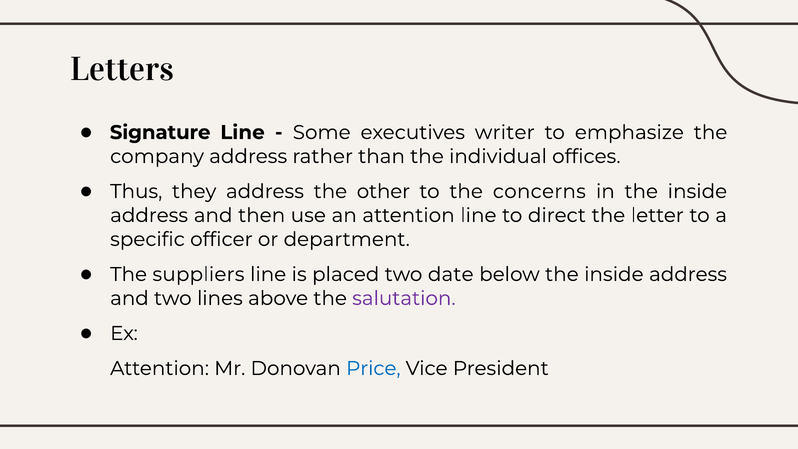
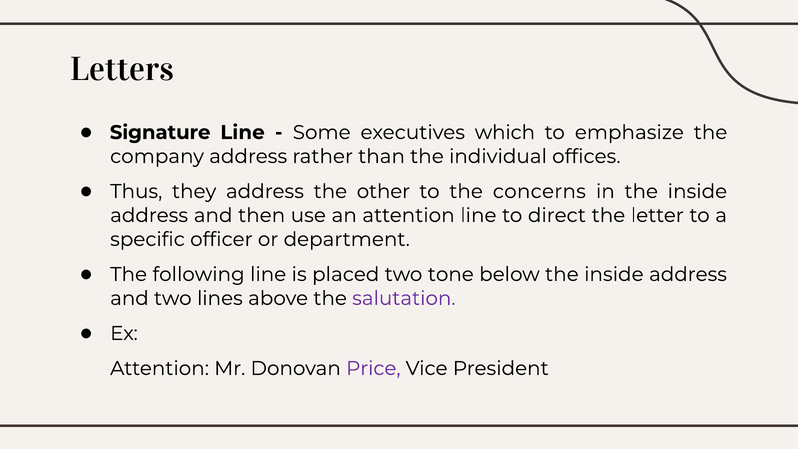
writer: writer -> which (505, 132)
suppliers: suppliers -> following (199, 274)
date: date -> tone (451, 274)
Price colour: blue -> purple (373, 368)
